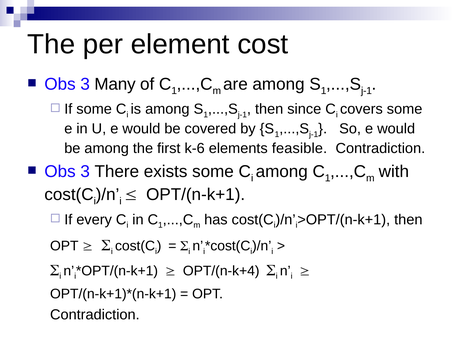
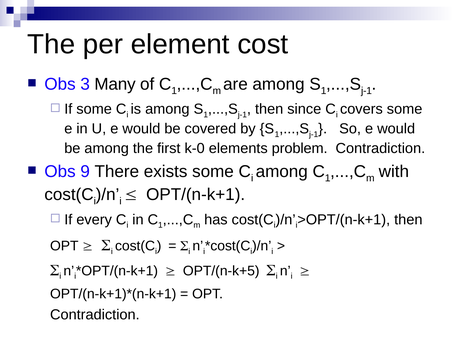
k-6: k-6 -> k-0 (195, 149)
feasible: feasible -> problem (300, 149)
3: 3 -> 9 (85, 172)
OPT/(n-k+4: OPT/(n-k+4 -> OPT/(n-k+5 (221, 271)
